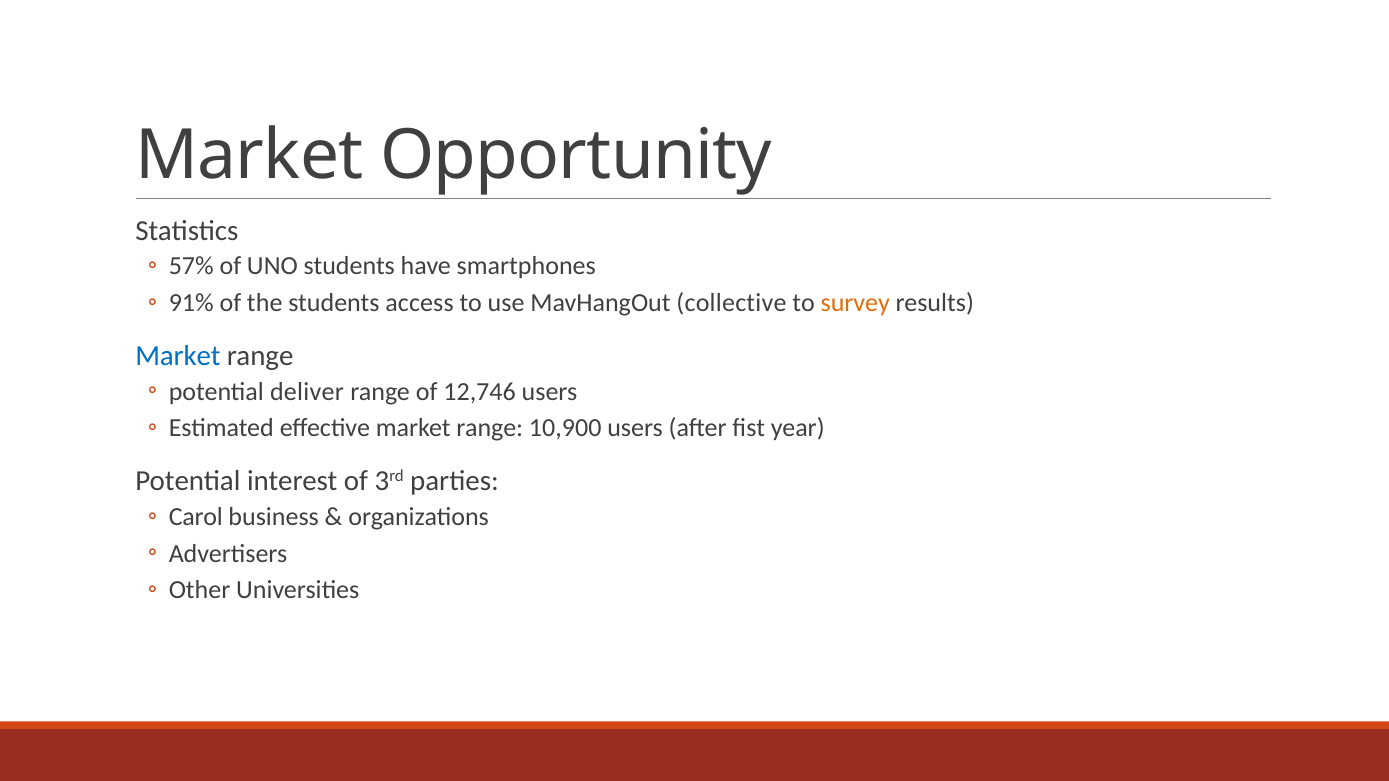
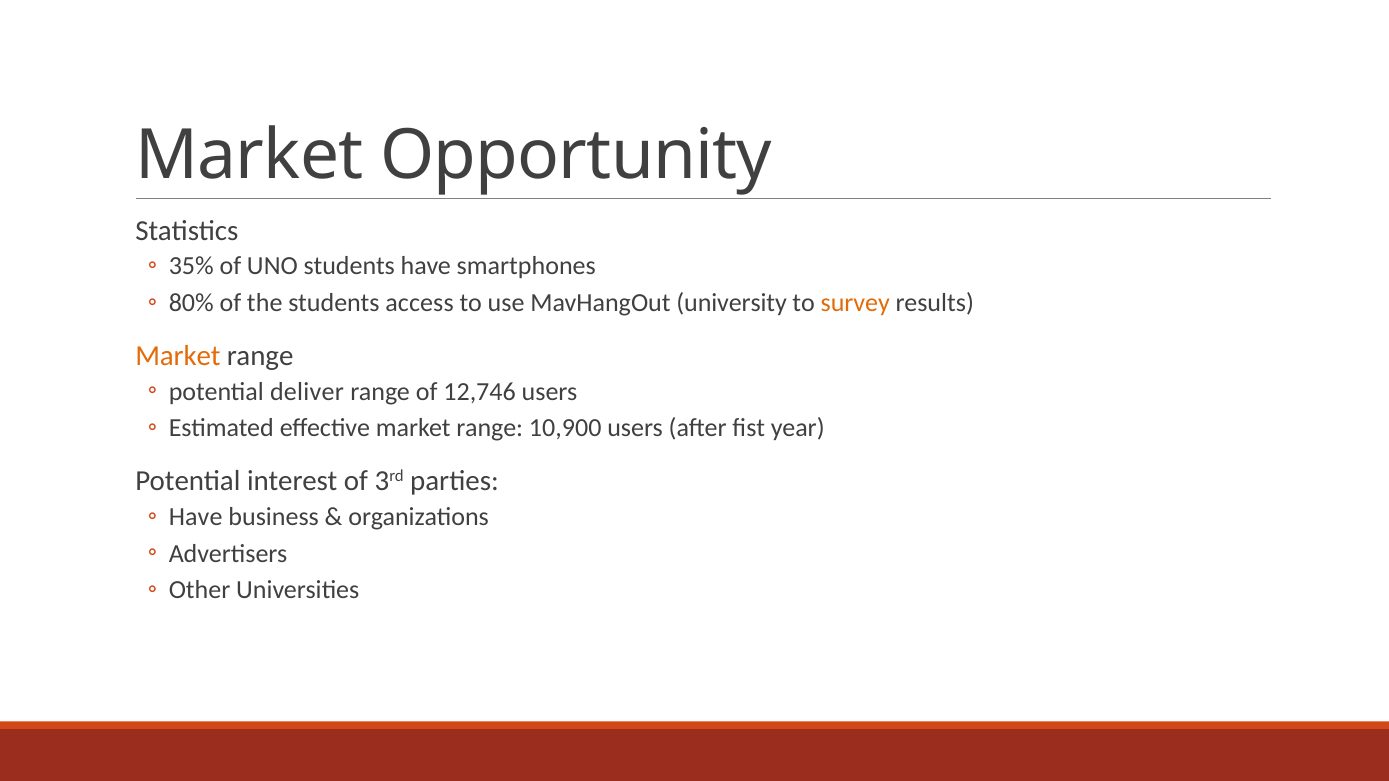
57%: 57% -> 35% (191, 266)
91%: 91% -> 80% (191, 303)
collective: collective -> university (732, 303)
Market colour: blue -> orange (178, 356)
Carol: Carol -> Have (196, 517)
